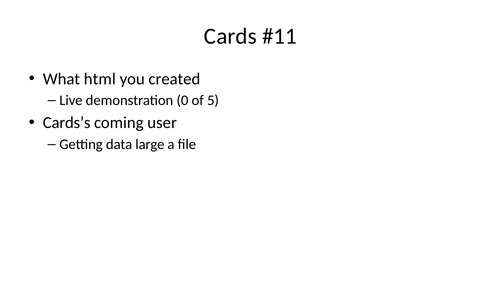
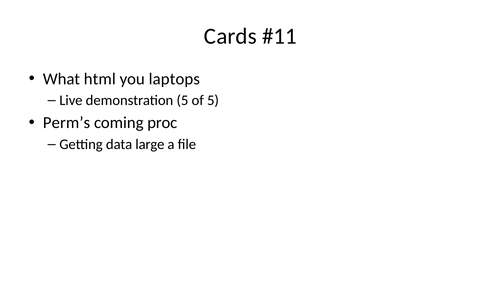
created: created -> laptops (174, 79)
demonstration 0: 0 -> 5 (182, 100)
Cards’s: Cards’s -> Perm’s (67, 123)
user: user -> proc (162, 123)
